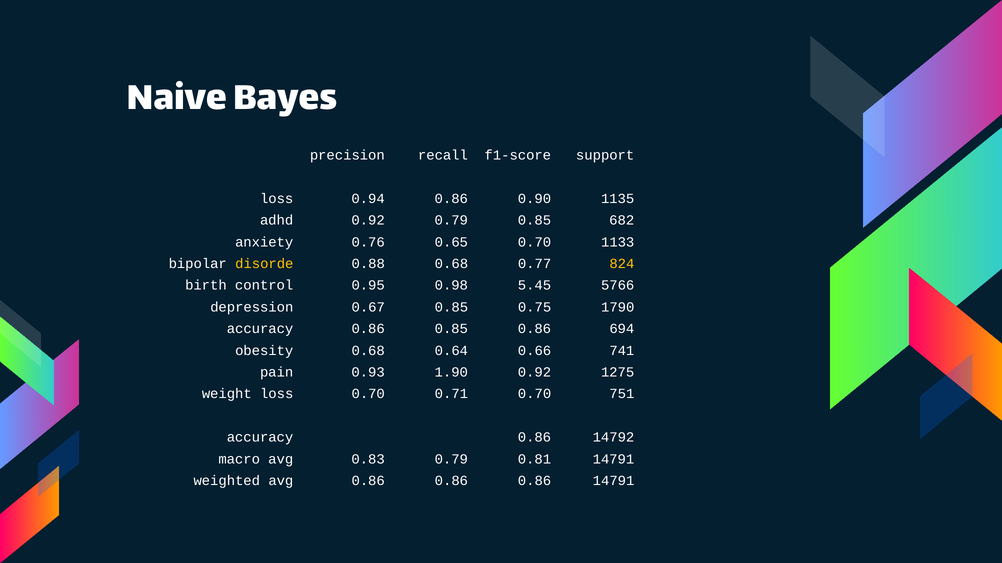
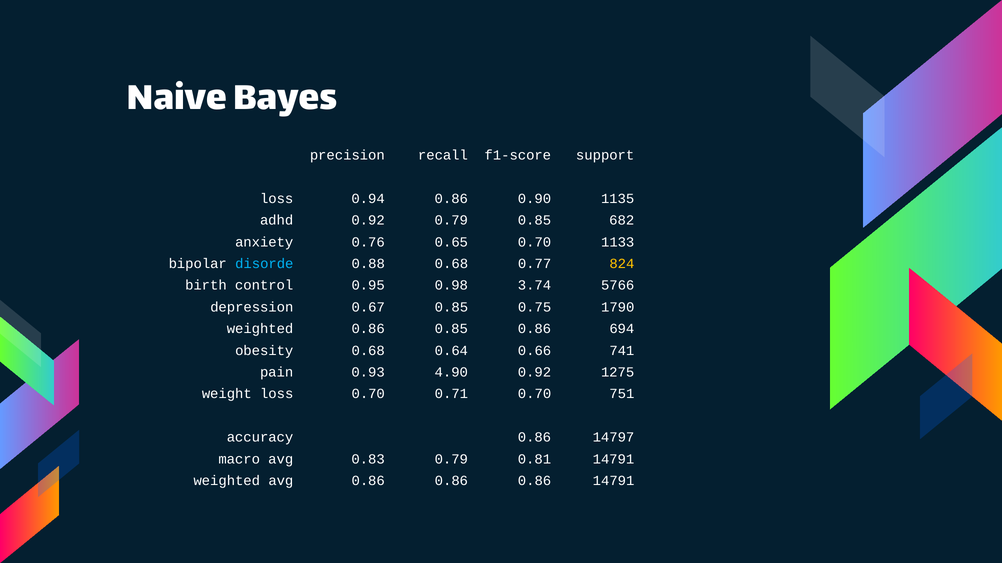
disorde colour: yellow -> light blue (264, 264)
5.45: 5.45 -> 3.74 (535, 286)
accuracy: accuracy -> weighted (260, 329)
1.90: 1.90 -> 4.90 (451, 373)
14792: 14792 -> 14797 (613, 438)
